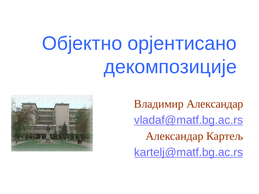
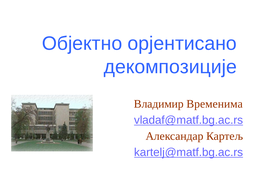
Владимир Александар: Александар -> Временима (215, 104)
